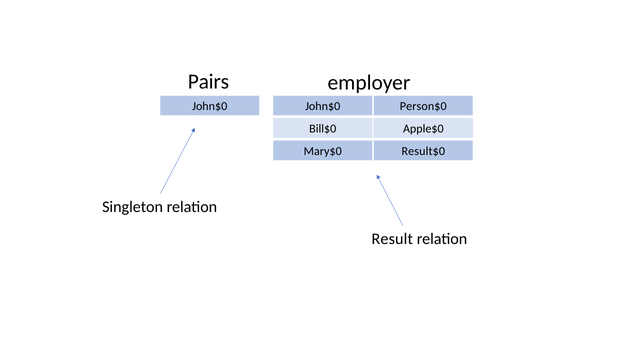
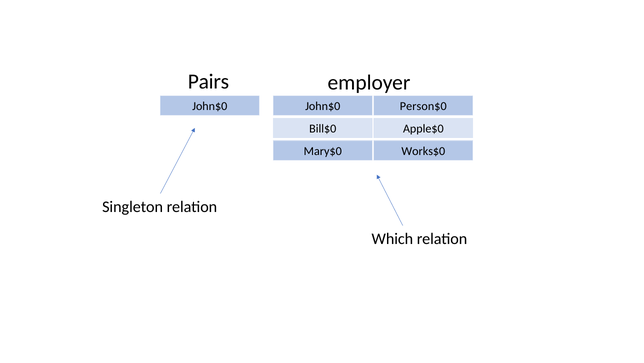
Result$0: Result$0 -> Works$0 (423, 151)
Result: Result -> Which (392, 238)
